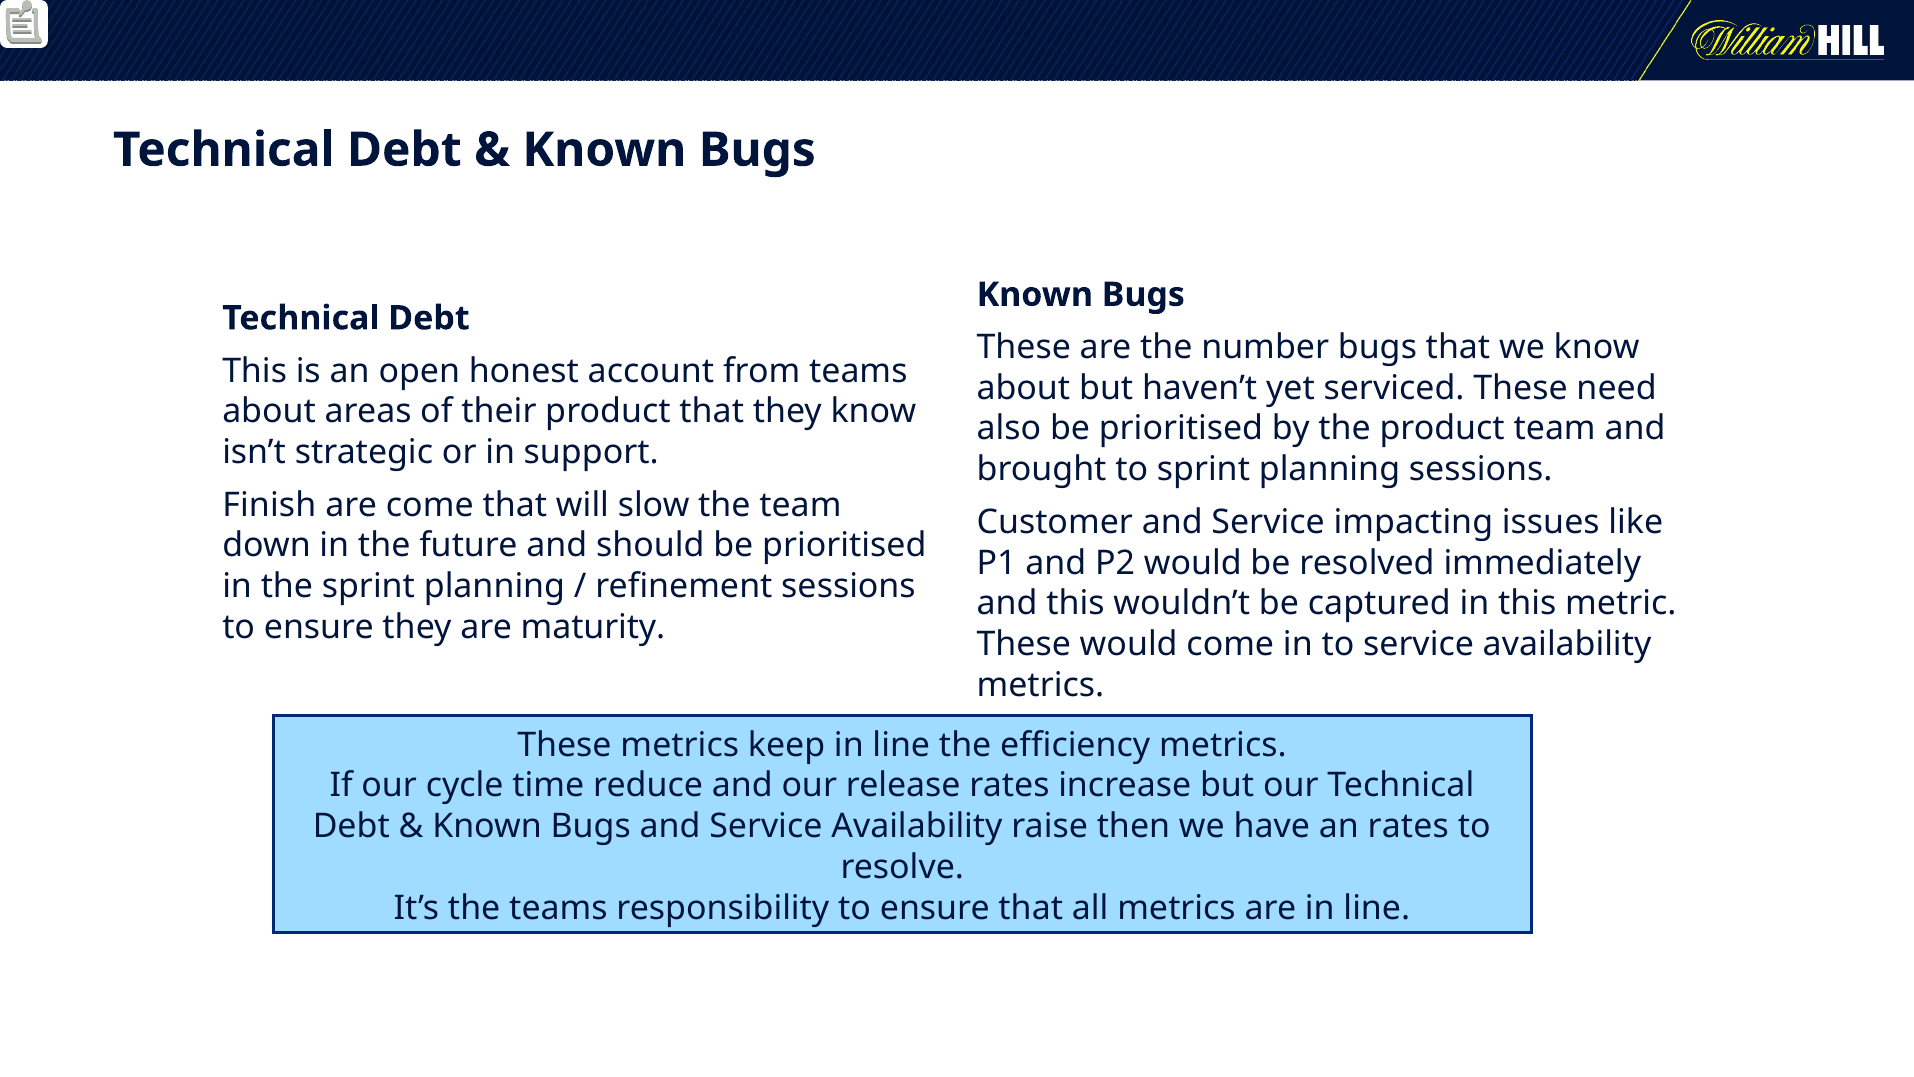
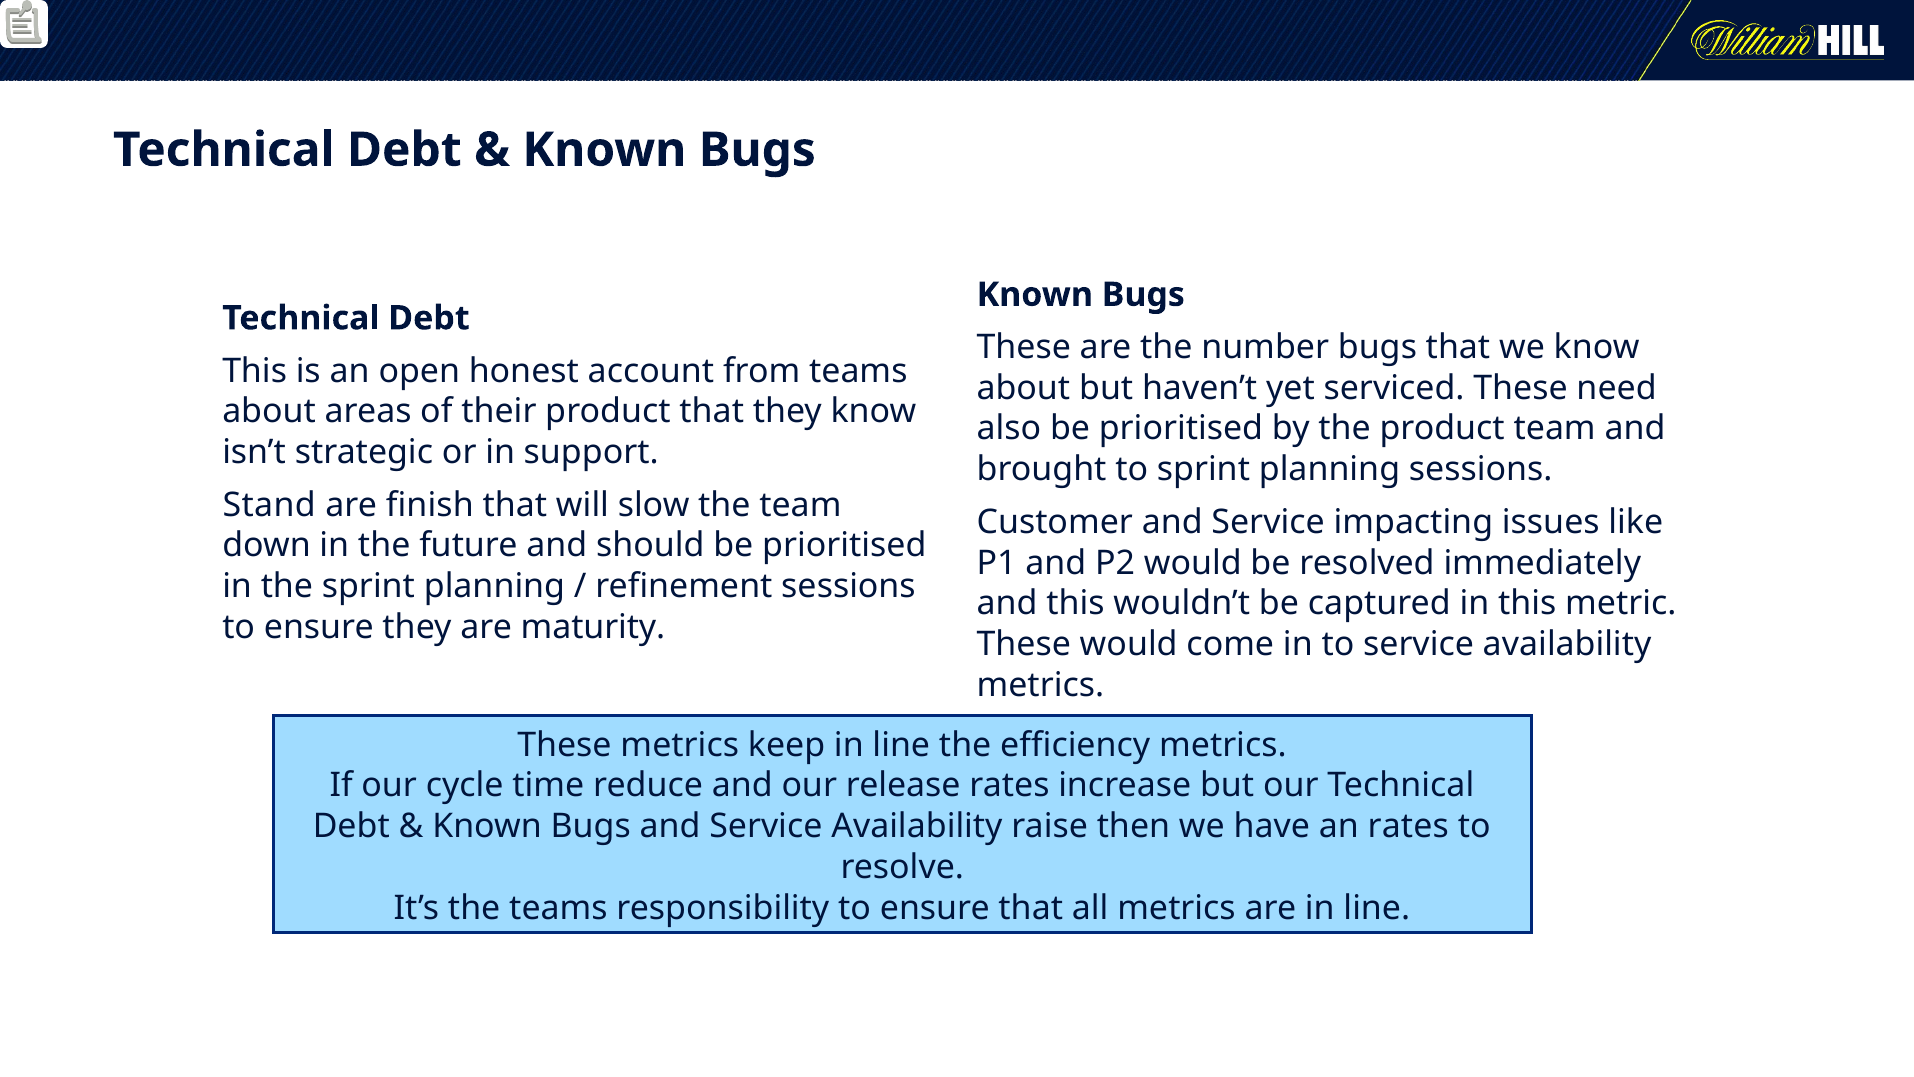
Finish: Finish -> Stand (269, 505)
are come: come -> finish (430, 505)
